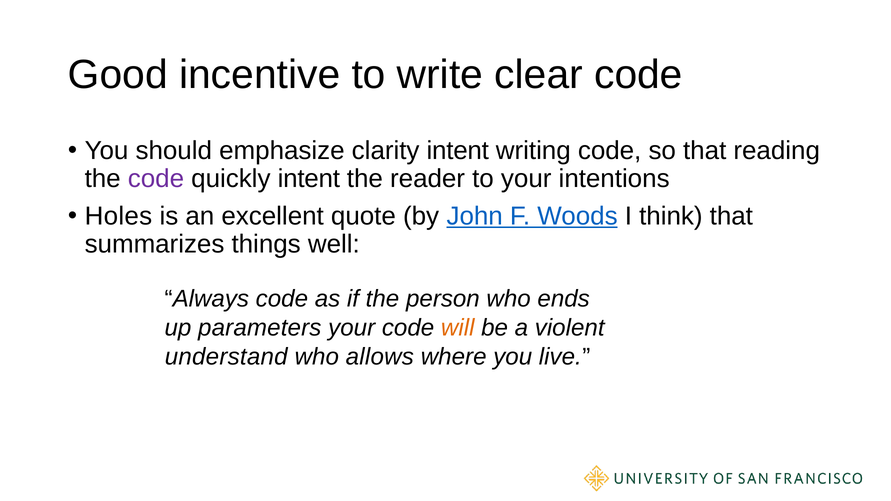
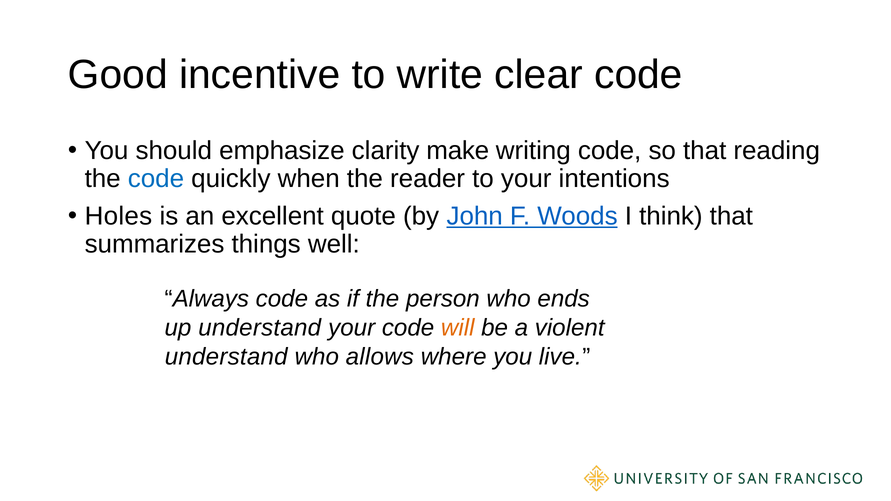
clarity intent: intent -> make (458, 151)
code colour: purple -> blue (156, 179)
quickly intent: intent -> when (309, 179)
up parameters: parameters -> understand (260, 328)
